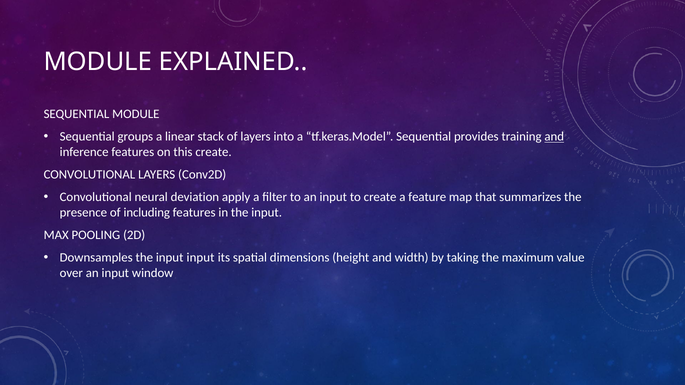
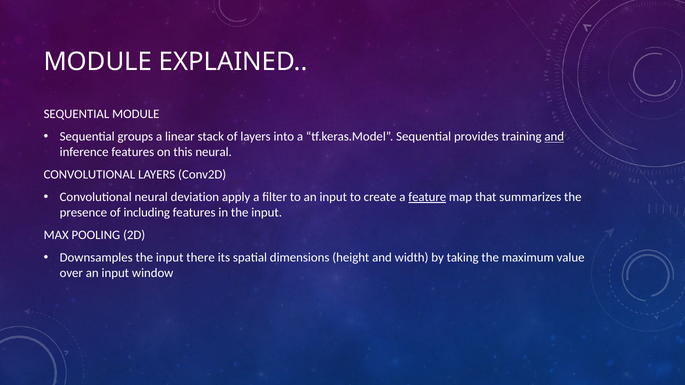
this create: create -> neural (214, 152)
feature underline: none -> present (427, 197)
input input: input -> there (201, 258)
